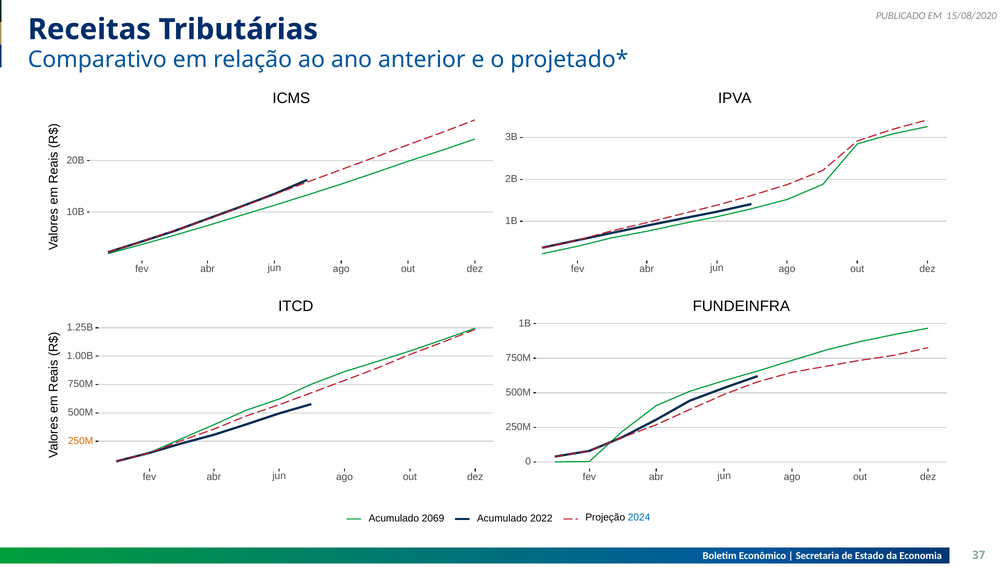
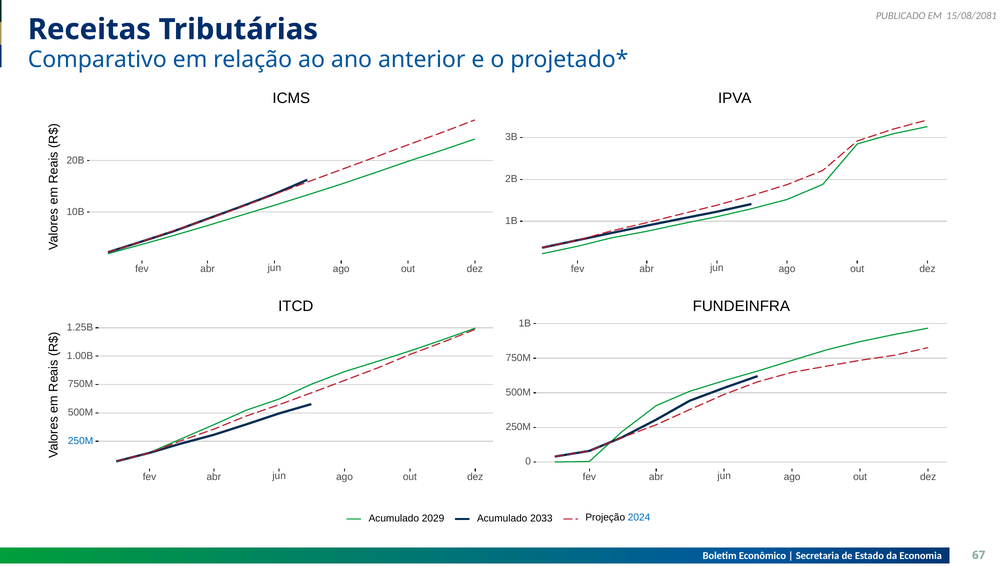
15/08/2020: 15/08/2020 -> 15/08/2081 (972, 16)
250M colour: orange -> blue (81, 441)
2069: 2069 -> 2029 (433, 518)
2022: 2022 -> 2033 (541, 518)
37: 37 -> 67 (979, 555)
